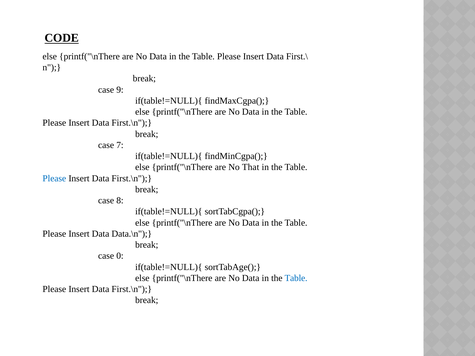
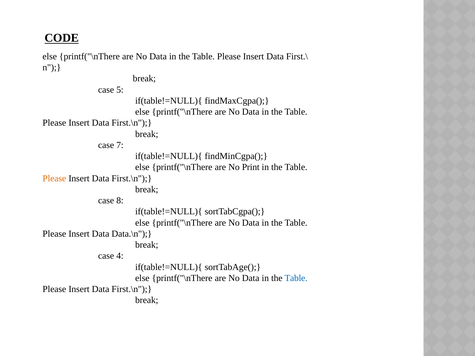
9: 9 -> 5 (120, 90)
That: That -> Print (251, 167)
Please colour: blue -> orange (54, 178)
0: 0 -> 4 (120, 256)
